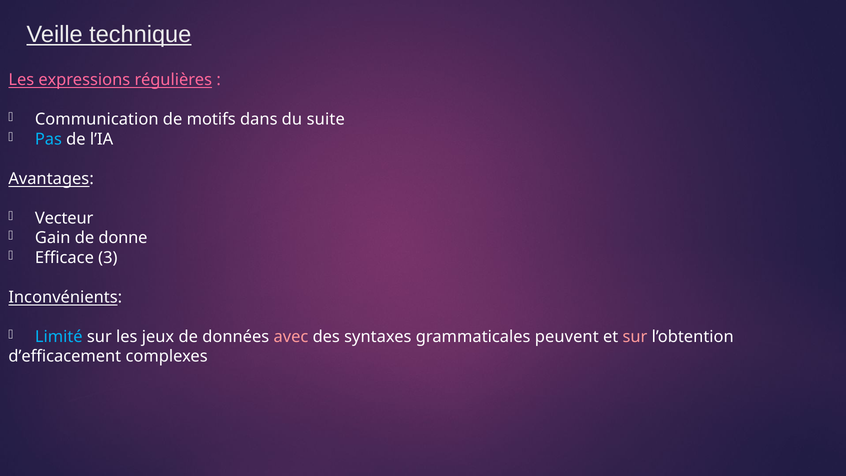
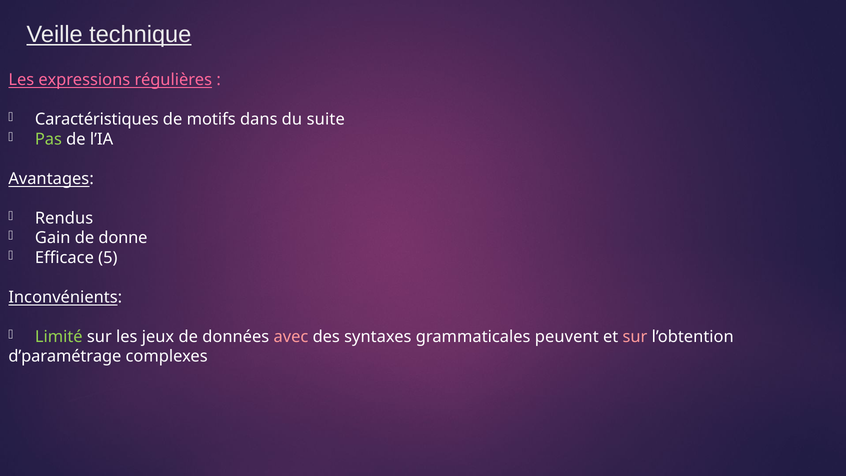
Communication: Communication -> Caractéristiques (97, 119)
Pas colour: light blue -> light green (48, 139)
Vecteur: Vecteur -> Rendus (64, 218)
3: 3 -> 5 (108, 258)
Limité colour: light blue -> light green (59, 337)
d’efficacement: d’efficacement -> d’paramétrage (65, 356)
